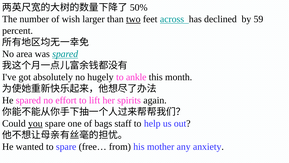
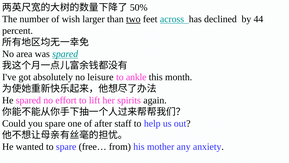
59: 59 -> 44 (258, 19)
hugely: hugely -> leisure (100, 77)
you underline: present -> none (35, 123)
bags: bags -> after (103, 123)
